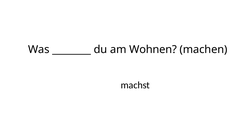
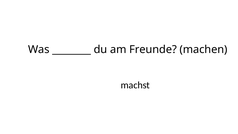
Wohnen: Wohnen -> Freunde (153, 49)
